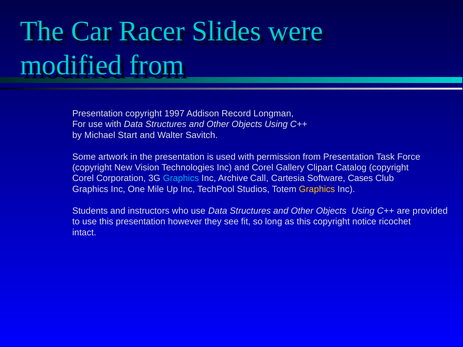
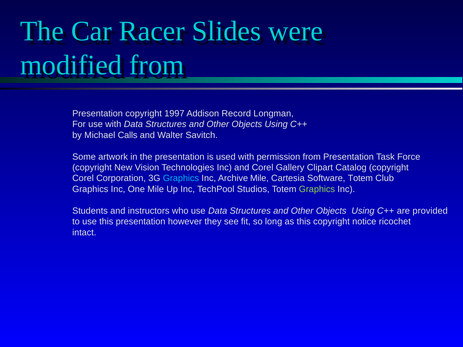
Start: Start -> Calls (128, 135)
Archive Call: Call -> Mile (259, 178)
Software Cases: Cases -> Totem (360, 178)
Graphics colour: yellow -> light green (317, 189)
